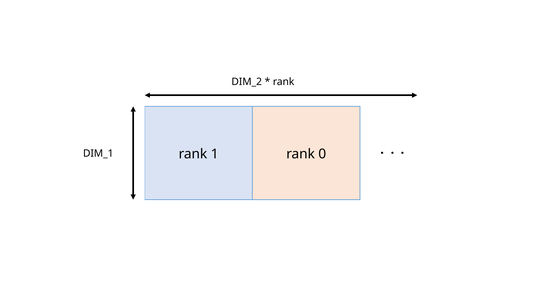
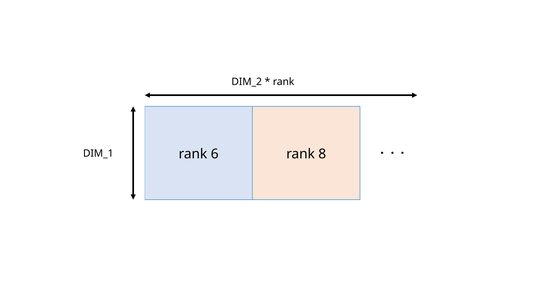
1: 1 -> 6 (215, 154)
0: 0 -> 8 (322, 154)
